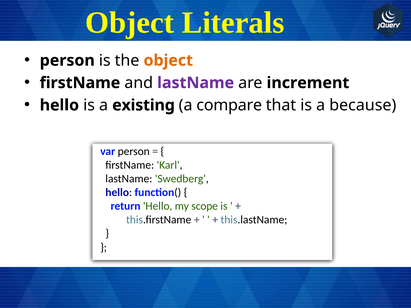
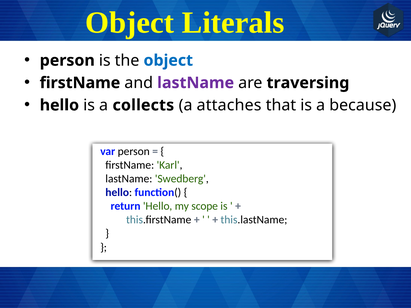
object colour: orange -> blue (168, 61)
increment: increment -> traversing (308, 83)
existing: existing -> collects (143, 105)
compare: compare -> attaches (229, 105)
